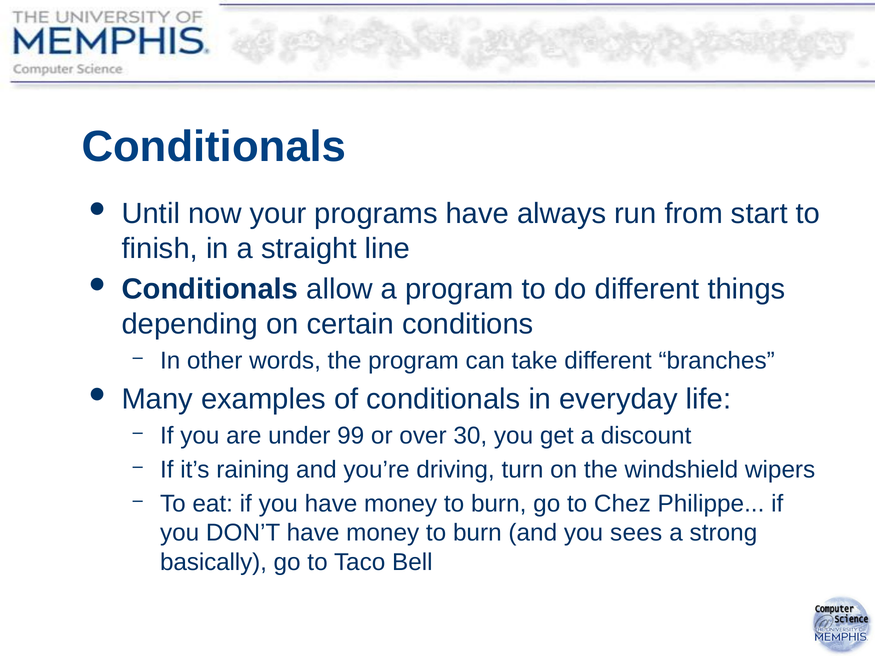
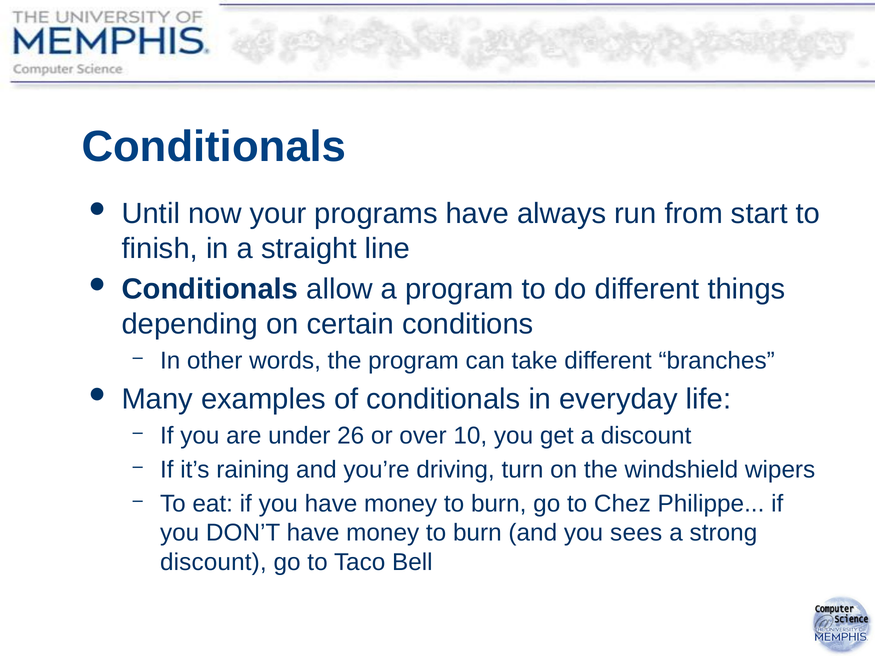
99: 99 -> 26 (351, 436)
30: 30 -> 10 (470, 436)
basically: basically -> discount (213, 562)
